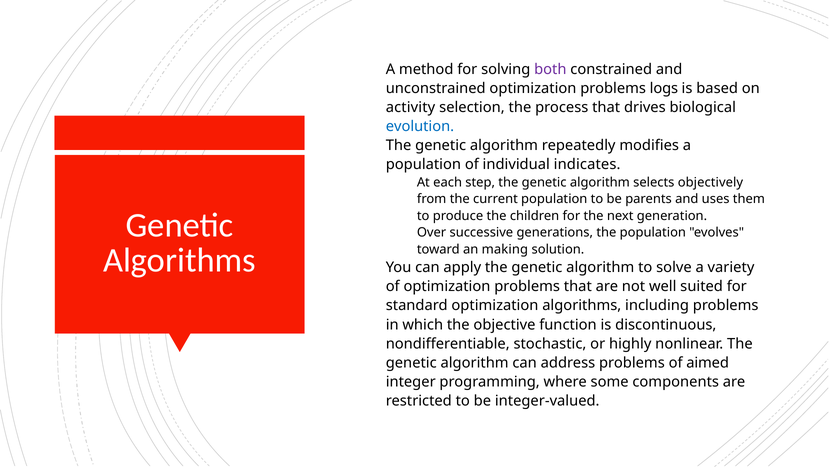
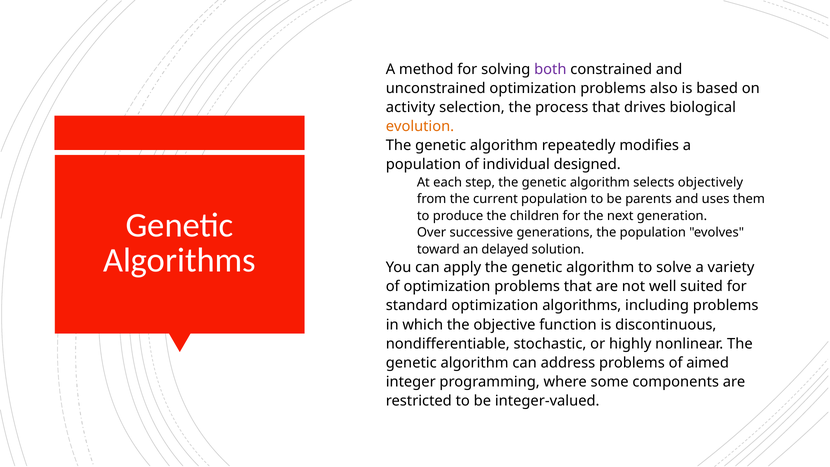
logs: logs -> also (664, 88)
evolution colour: blue -> orange (420, 126)
indicates: indicates -> designed (587, 164)
making: making -> delayed (505, 249)
